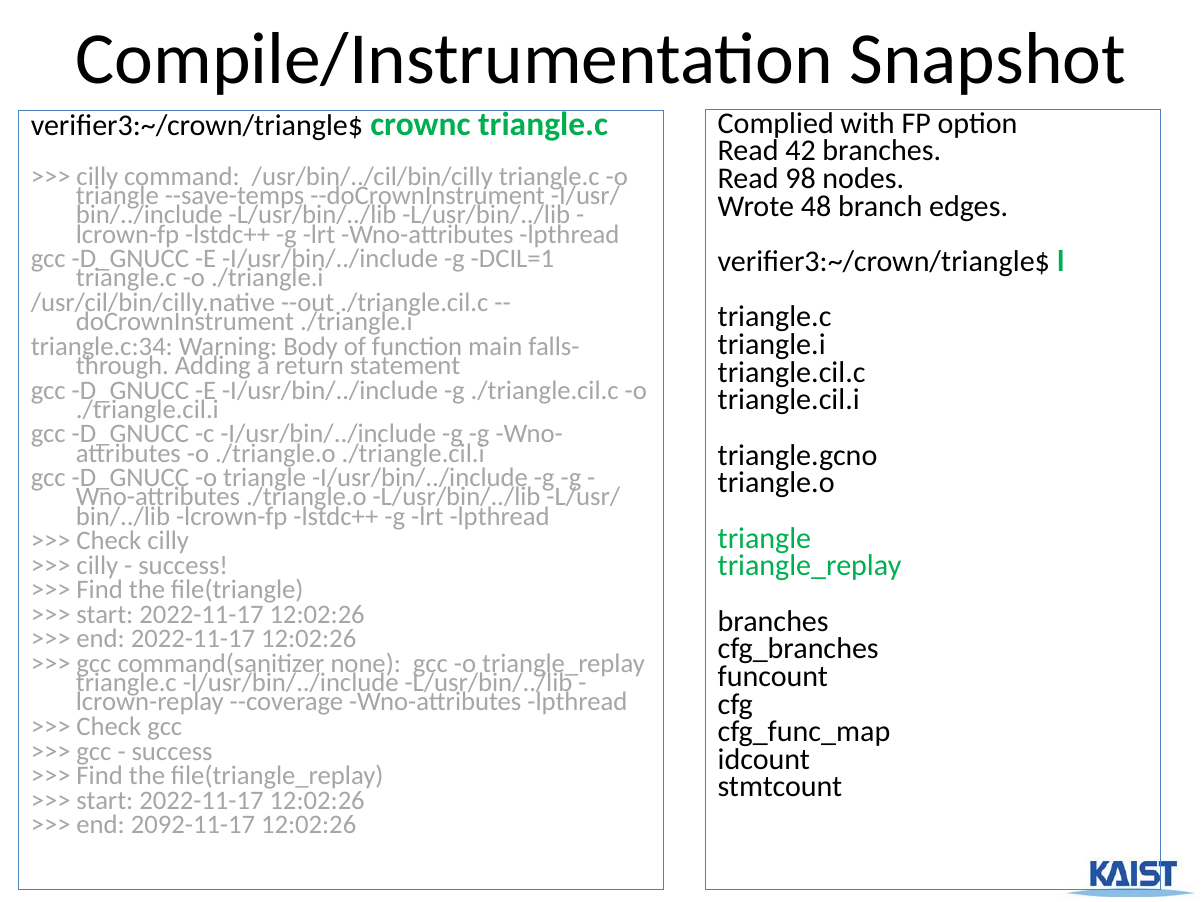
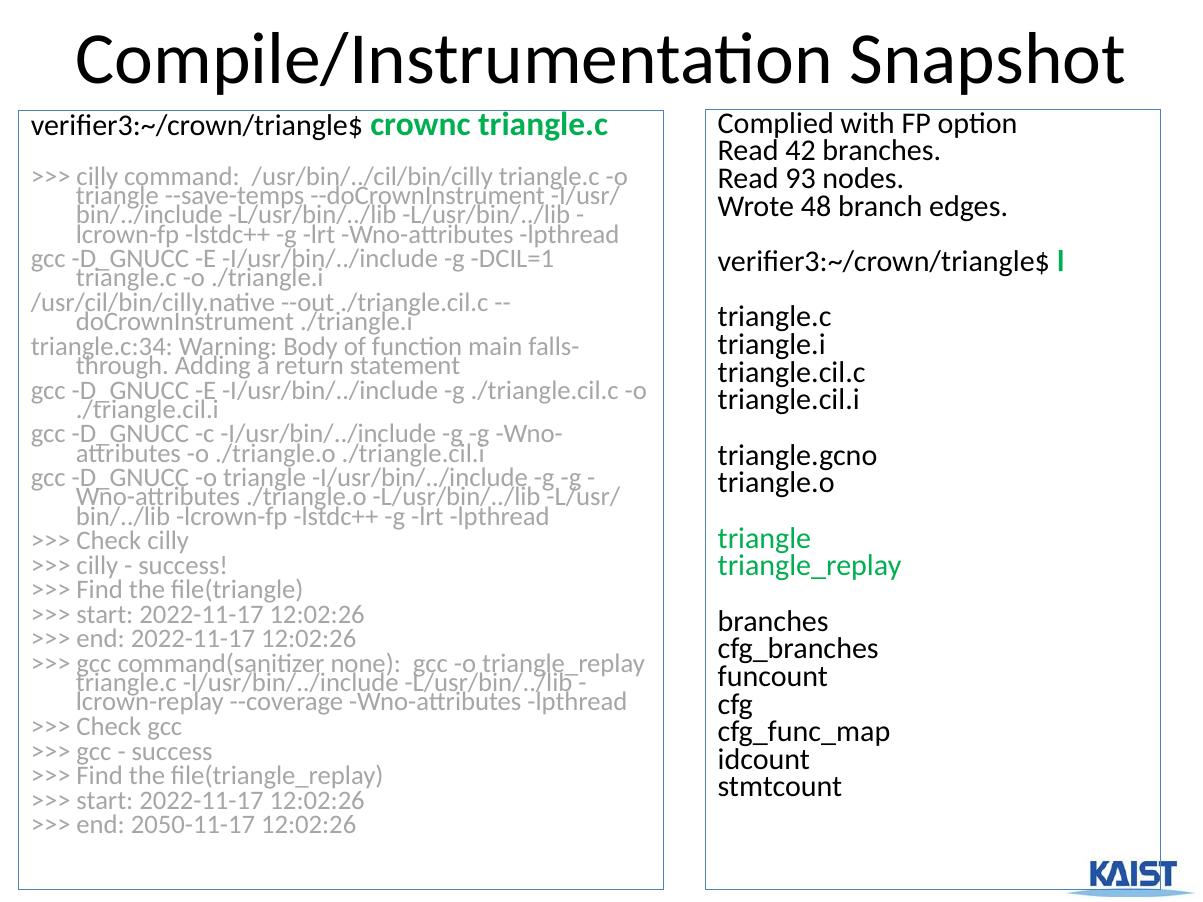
98: 98 -> 93 (801, 179)
2092-11-17: 2092-11-17 -> 2050-11-17 (193, 825)
